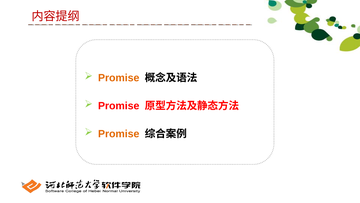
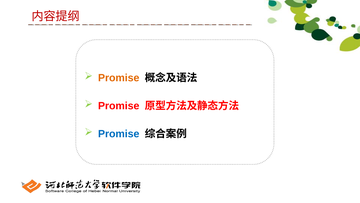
Promise colour: orange -> blue (119, 134)
